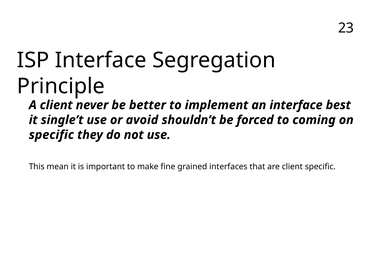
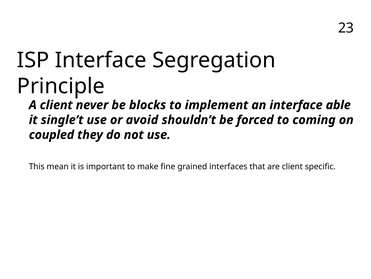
better: better -> blocks (148, 105)
best: best -> able (338, 105)
specific: specific -> coupled (52, 134)
